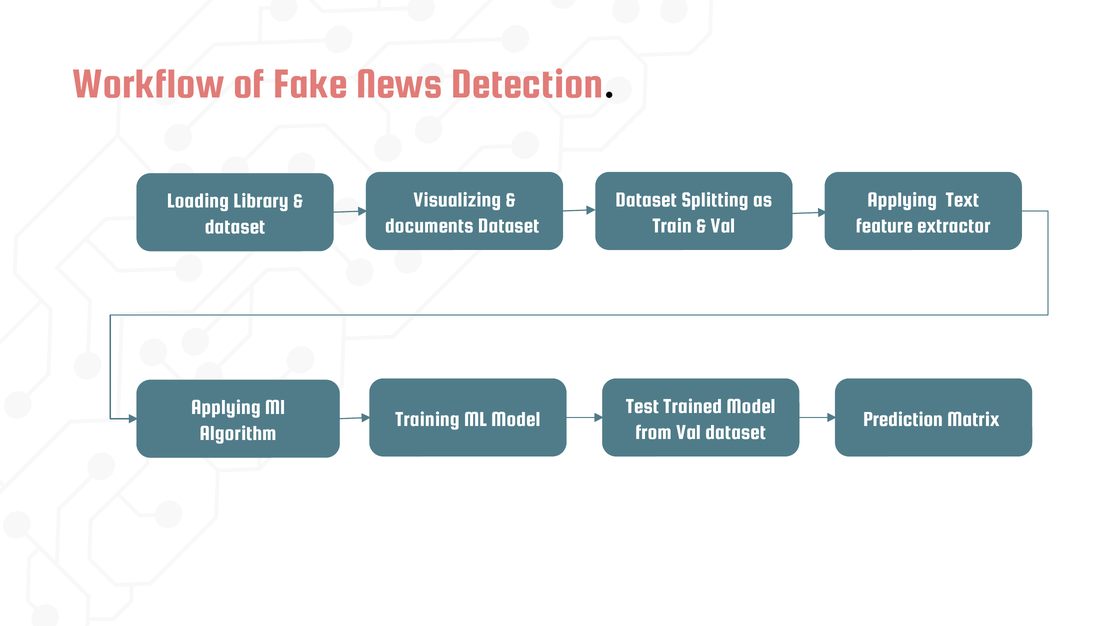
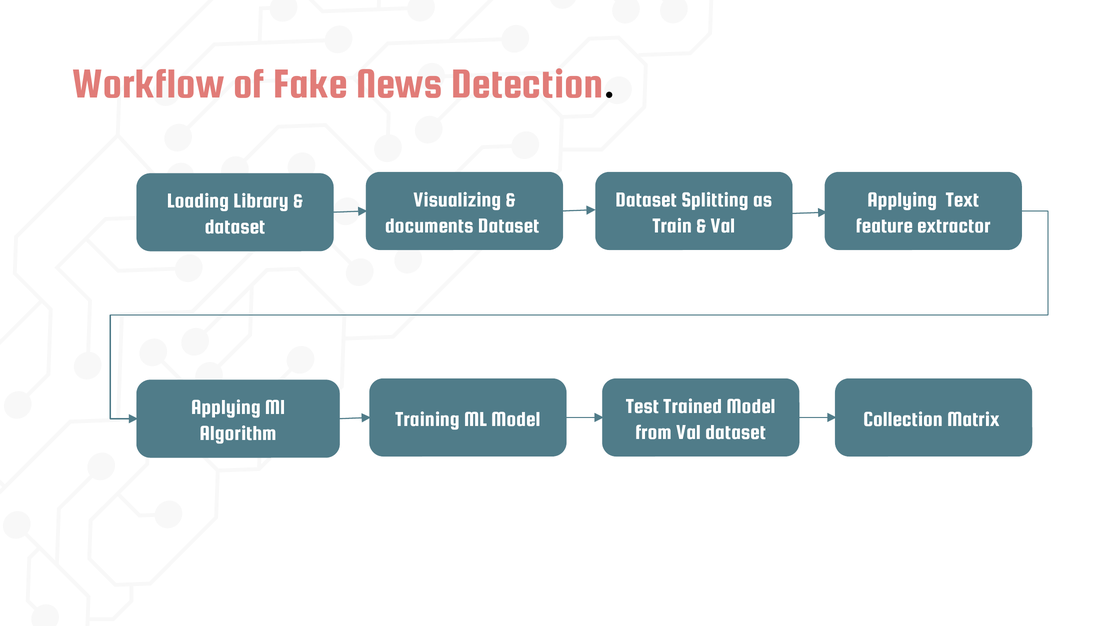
Prediction: Prediction -> Collection (903, 419)
